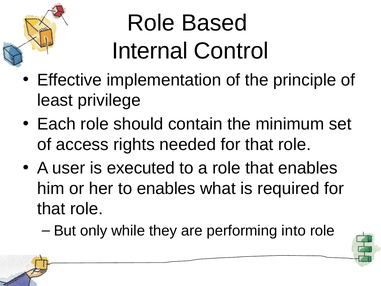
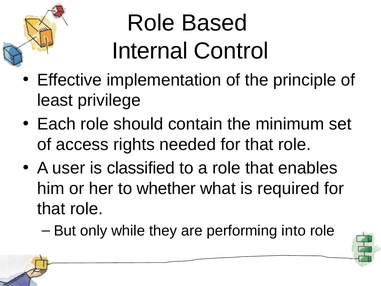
executed: executed -> classified (141, 168)
to enables: enables -> whether (166, 188)
